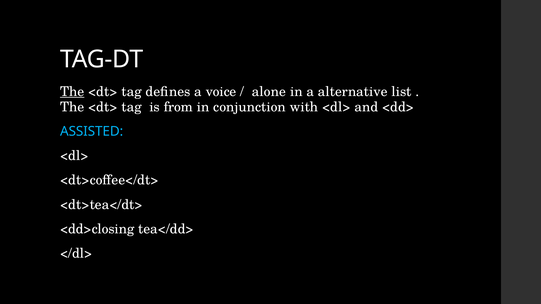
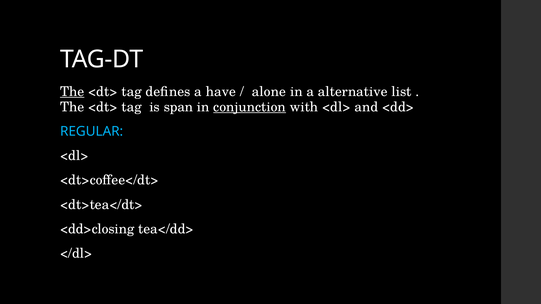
voice: voice -> have (221, 92)
from: from -> span (178, 107)
conjunction underline: none -> present (250, 107)
ASSISTED: ASSISTED -> REGULAR (92, 131)
